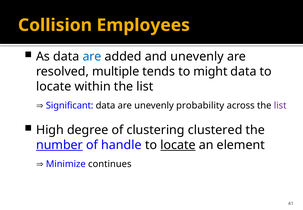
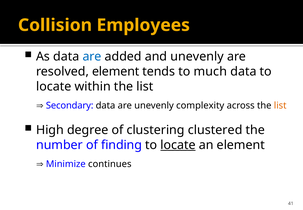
resolved multiple: multiple -> element (116, 71)
might: might -> much (210, 71)
Significant: Significant -> Secondary (70, 105)
probability: probability -> complexity (200, 105)
list colour: purple -> orange (280, 105)
number underline: present -> none (59, 145)
handle: handle -> finding (122, 145)
